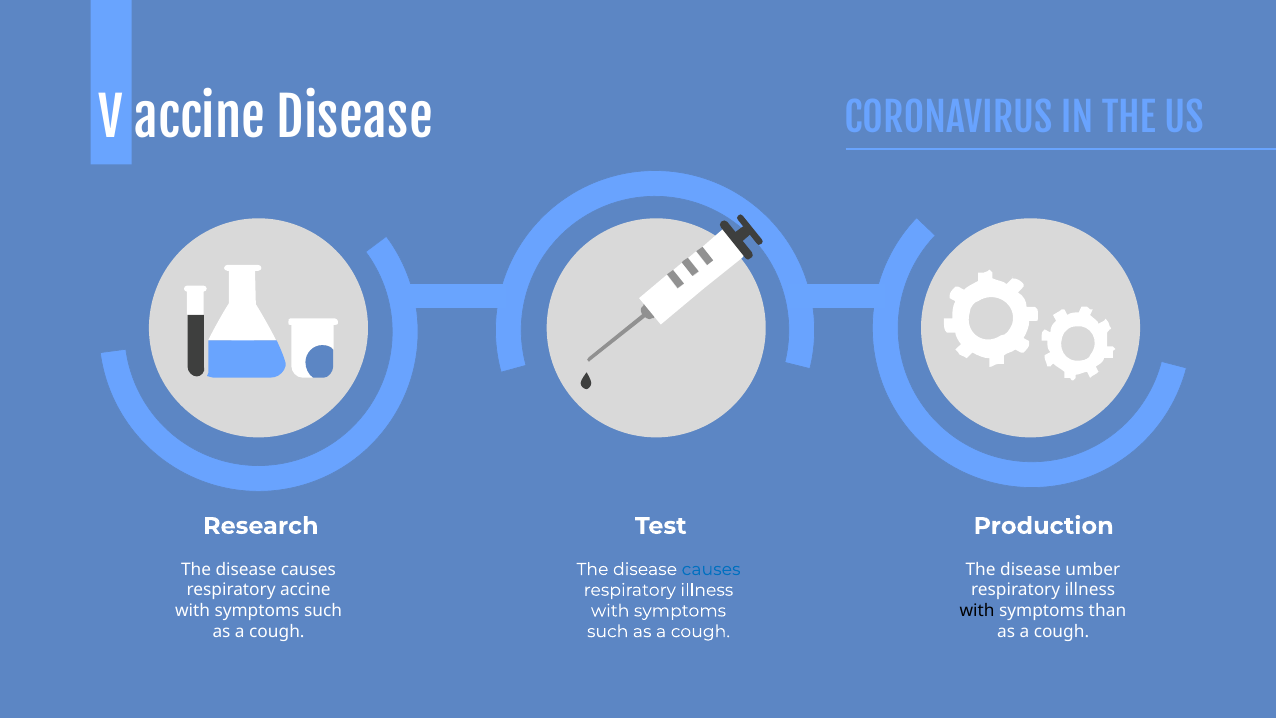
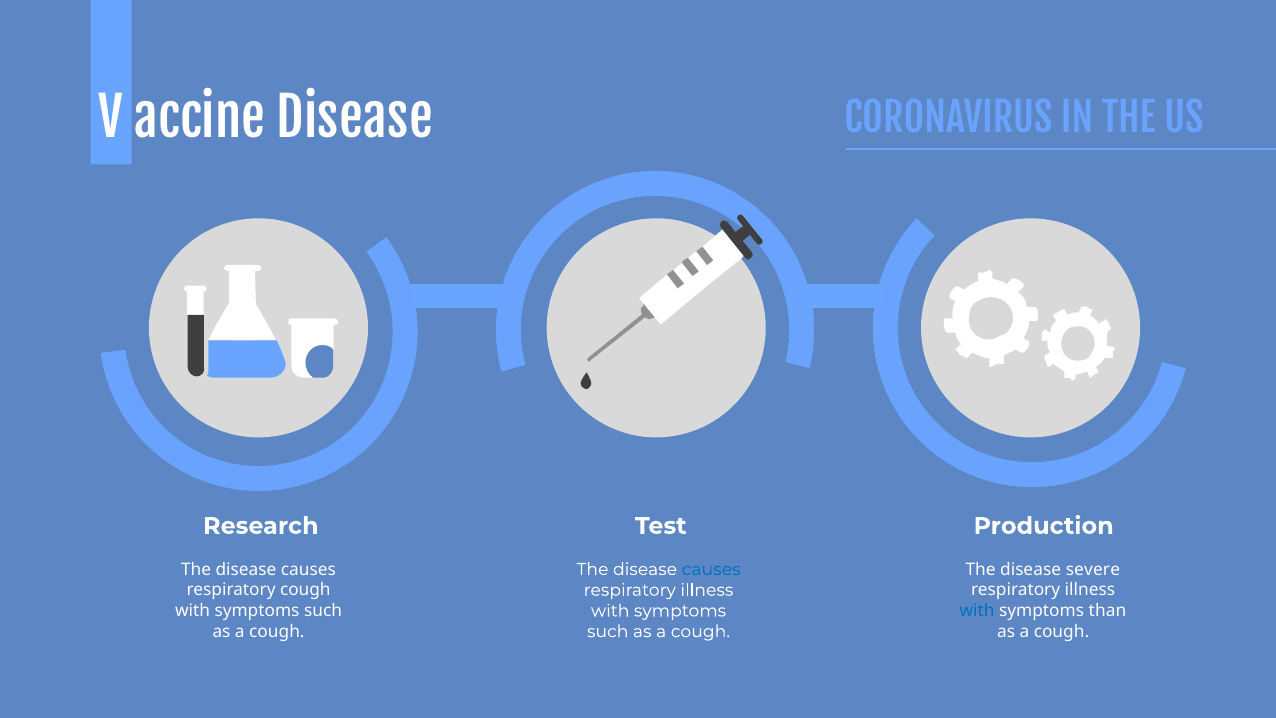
umber: umber -> severe (1093, 569)
respiratory accine: accine -> cough (305, 590)
with colour: black -> blue (977, 611)
